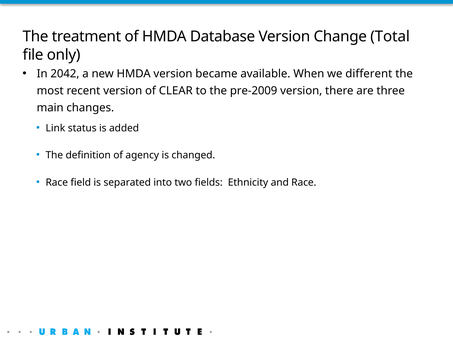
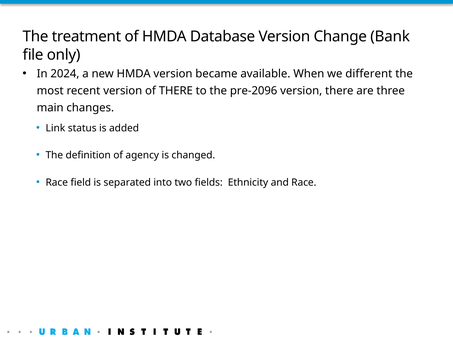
Total: Total -> Bank (390, 37)
2042: 2042 -> 2024 (65, 74)
of CLEAR: CLEAR -> THERE (176, 91)
pre-2009: pre-2009 -> pre-2096 (254, 91)
